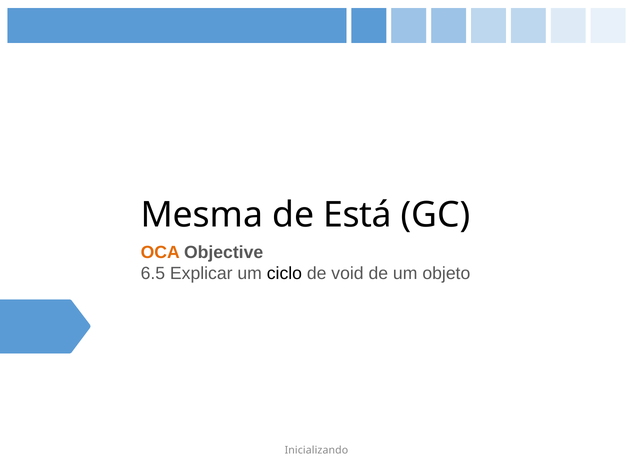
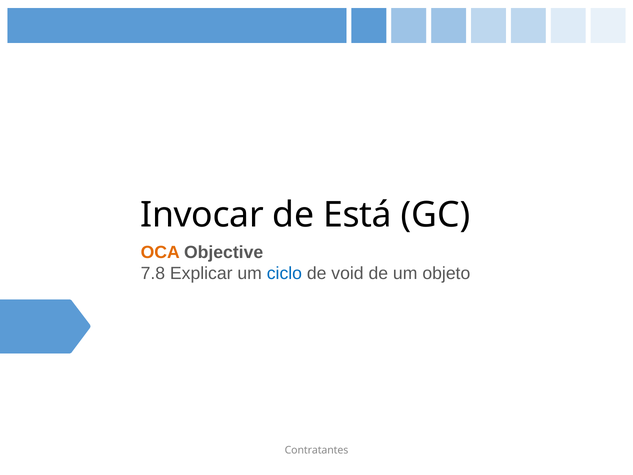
Mesma: Mesma -> Invocar (202, 215)
6.5: 6.5 -> 7.8 (153, 273)
ciclo colour: black -> blue (284, 273)
Inicializando: Inicializando -> Contratantes (316, 450)
